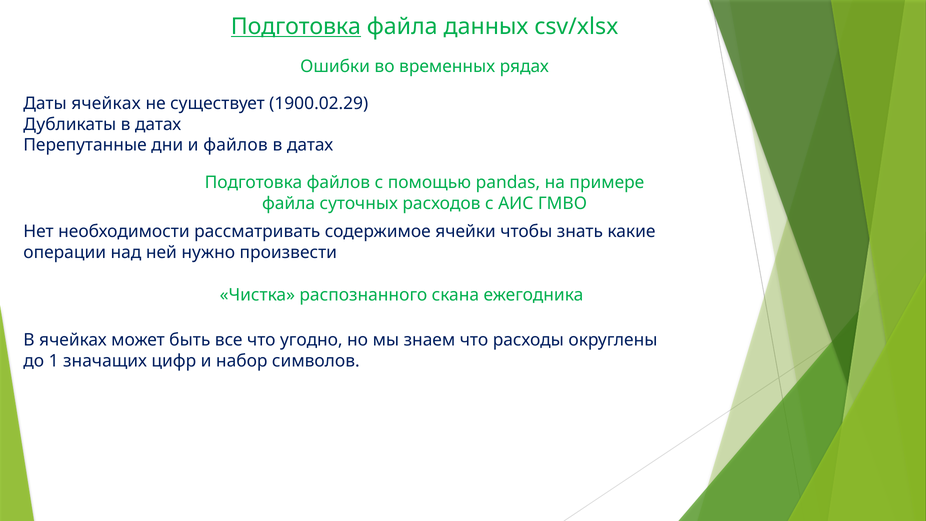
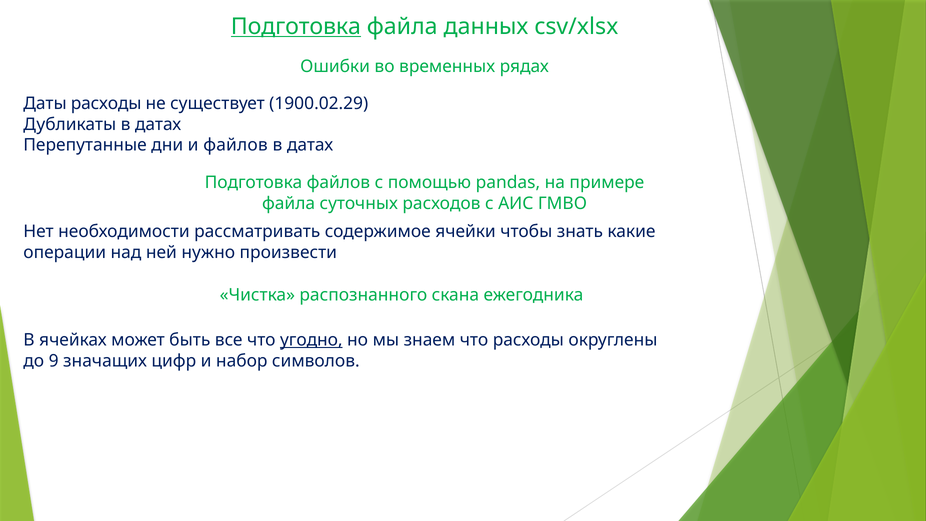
Даты ячейках: ячейках -> расходы (106, 103)
угодно underline: none -> present (311, 340)
1: 1 -> 9 (54, 361)
